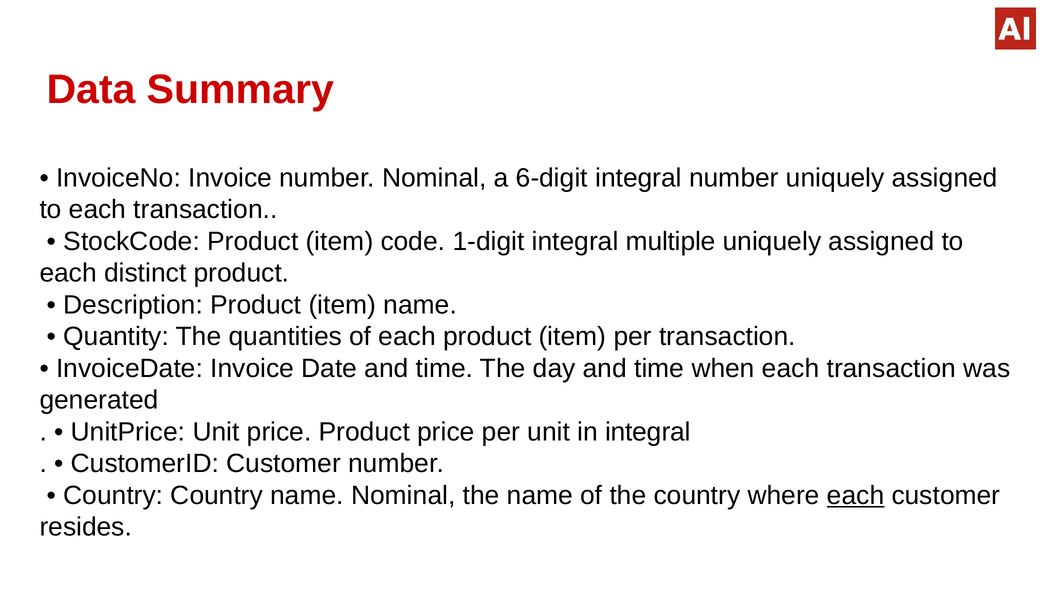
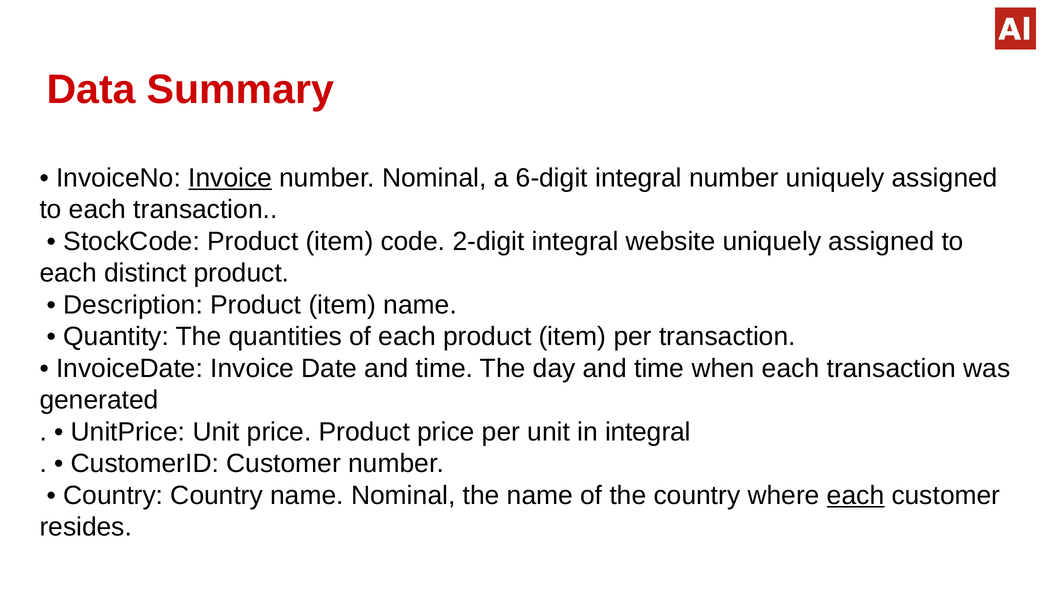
Invoice underline: none -> present (230, 178)
1-digit: 1-digit -> 2-digit (489, 241)
multiple: multiple -> website (671, 241)
